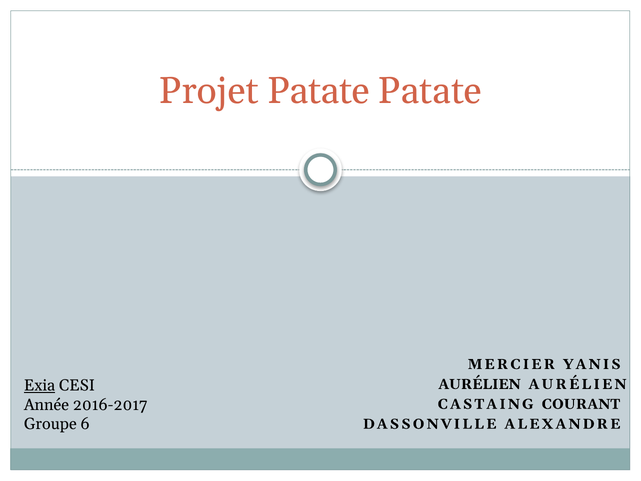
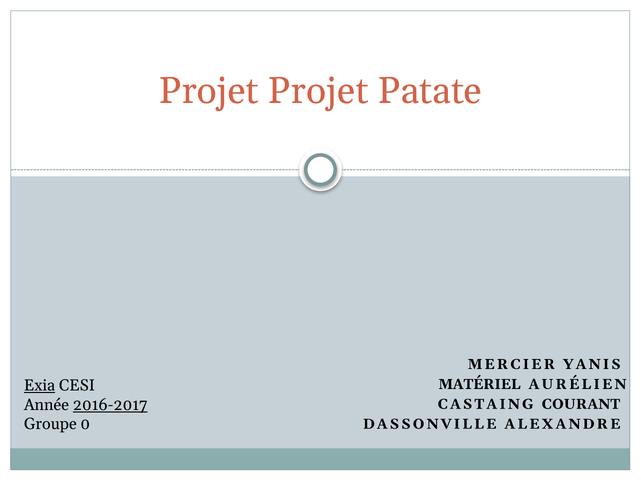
Projet Patate: Patate -> Projet (318, 91)
AURÉLIEN: AURÉLIEN -> MATÉRIEL (480, 384)
2016-2017 underline: none -> present (110, 405)
6: 6 -> 0 (85, 424)
